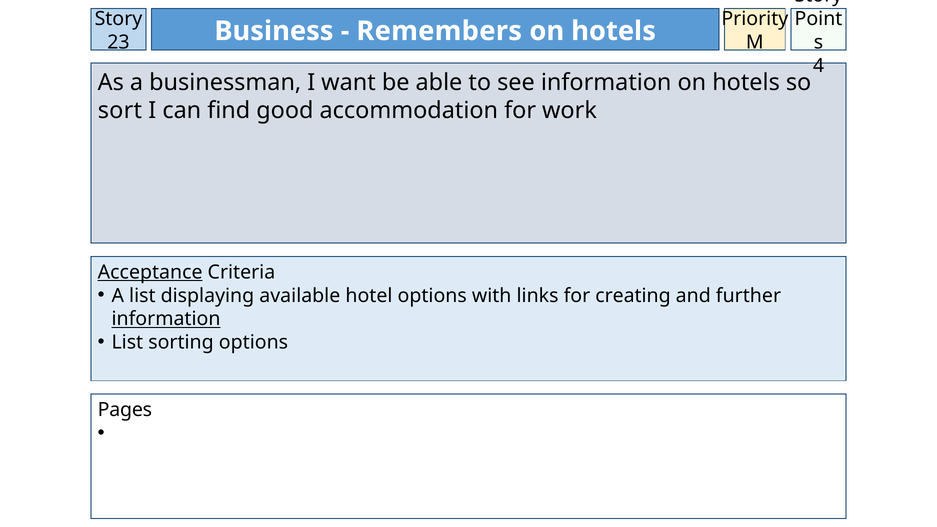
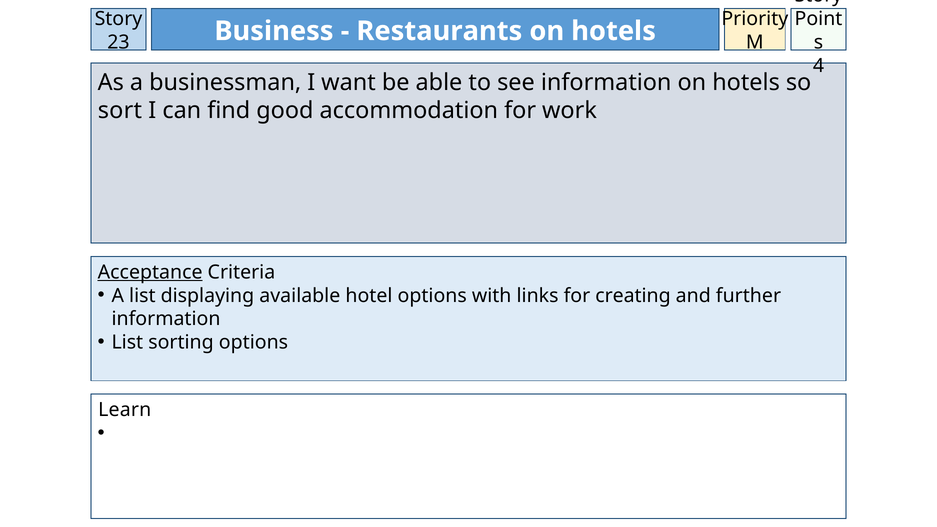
Remembers: Remembers -> Restaurants (439, 31)
information underline: present -> none (166, 319)
Pages: Pages -> Learn (125, 410)
